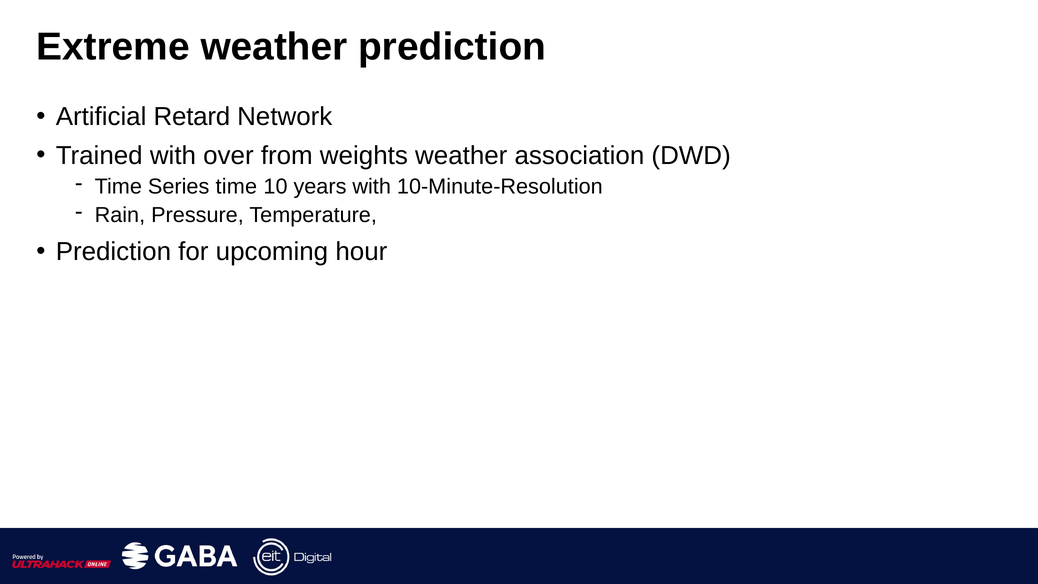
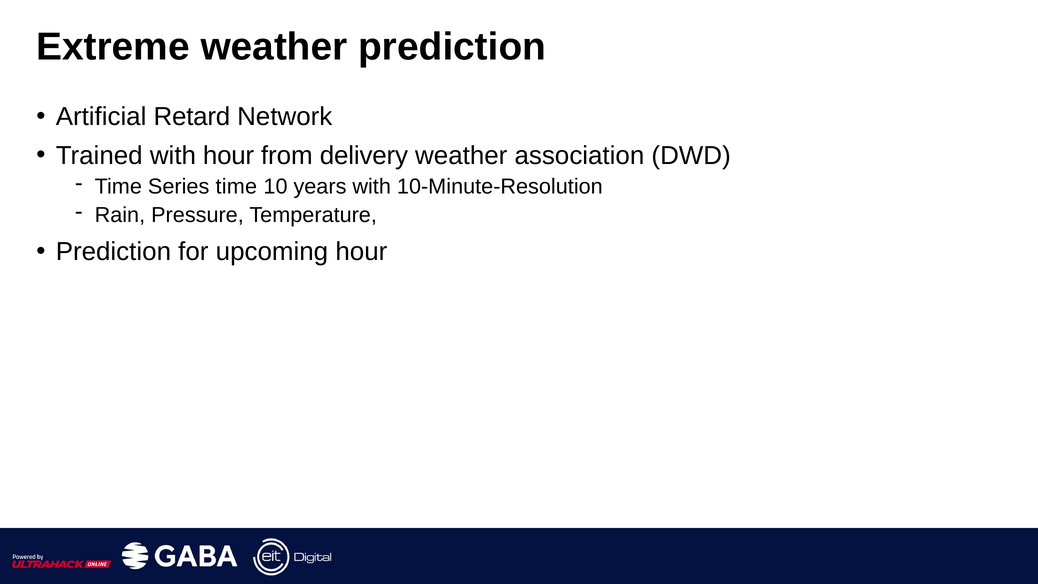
with over: over -> hour (229, 155)
weights: weights -> delivery (364, 155)
